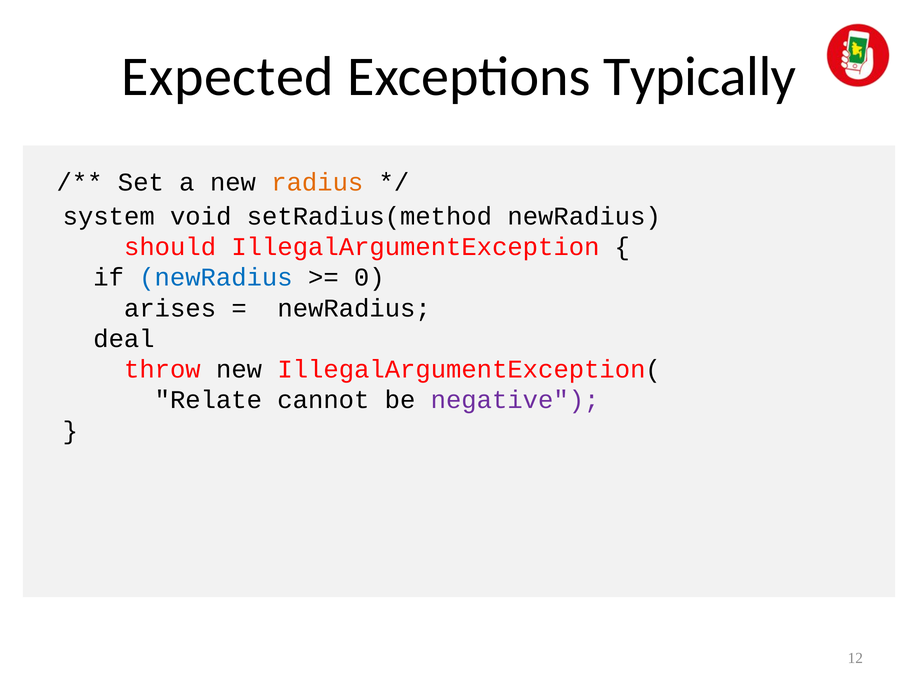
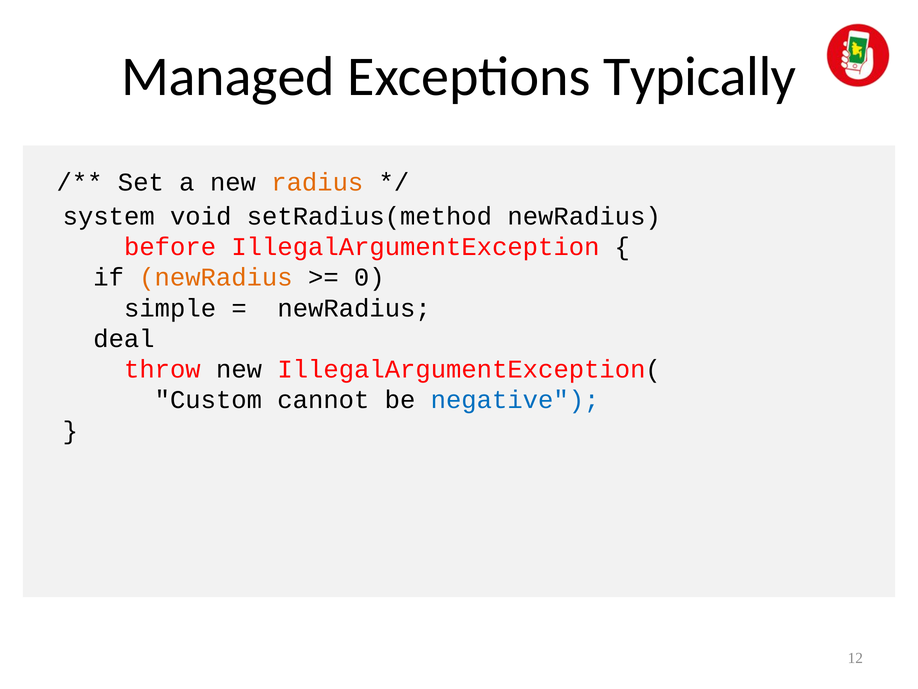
Expected: Expected -> Managed (228, 77)
should: should -> before (170, 247)
newRadius colour: blue -> orange (216, 277)
arises: arises -> simple (170, 308)
Relate: Relate -> Custom (208, 400)
negative colour: purple -> blue (515, 400)
